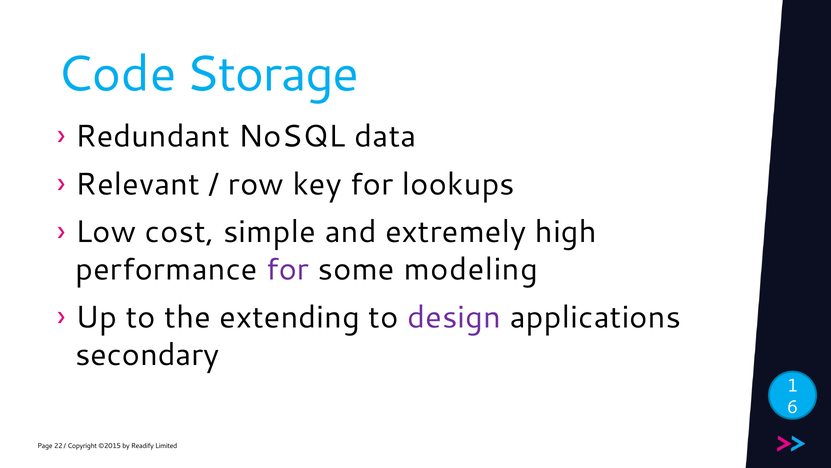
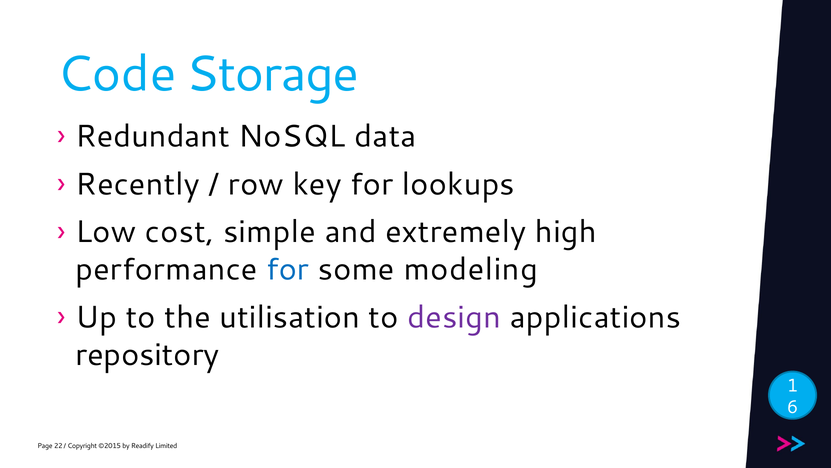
Relevant: Relevant -> Recently (138, 184)
for colour: purple -> blue (288, 269)
extending: extending -> utilisation (290, 317)
secondary: secondary -> repository (147, 355)
